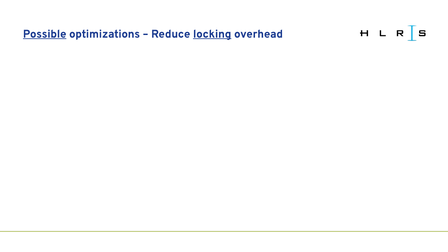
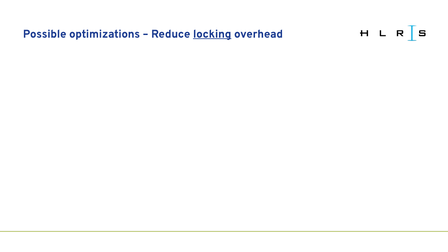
Possible underline: present -> none (45, 34)
